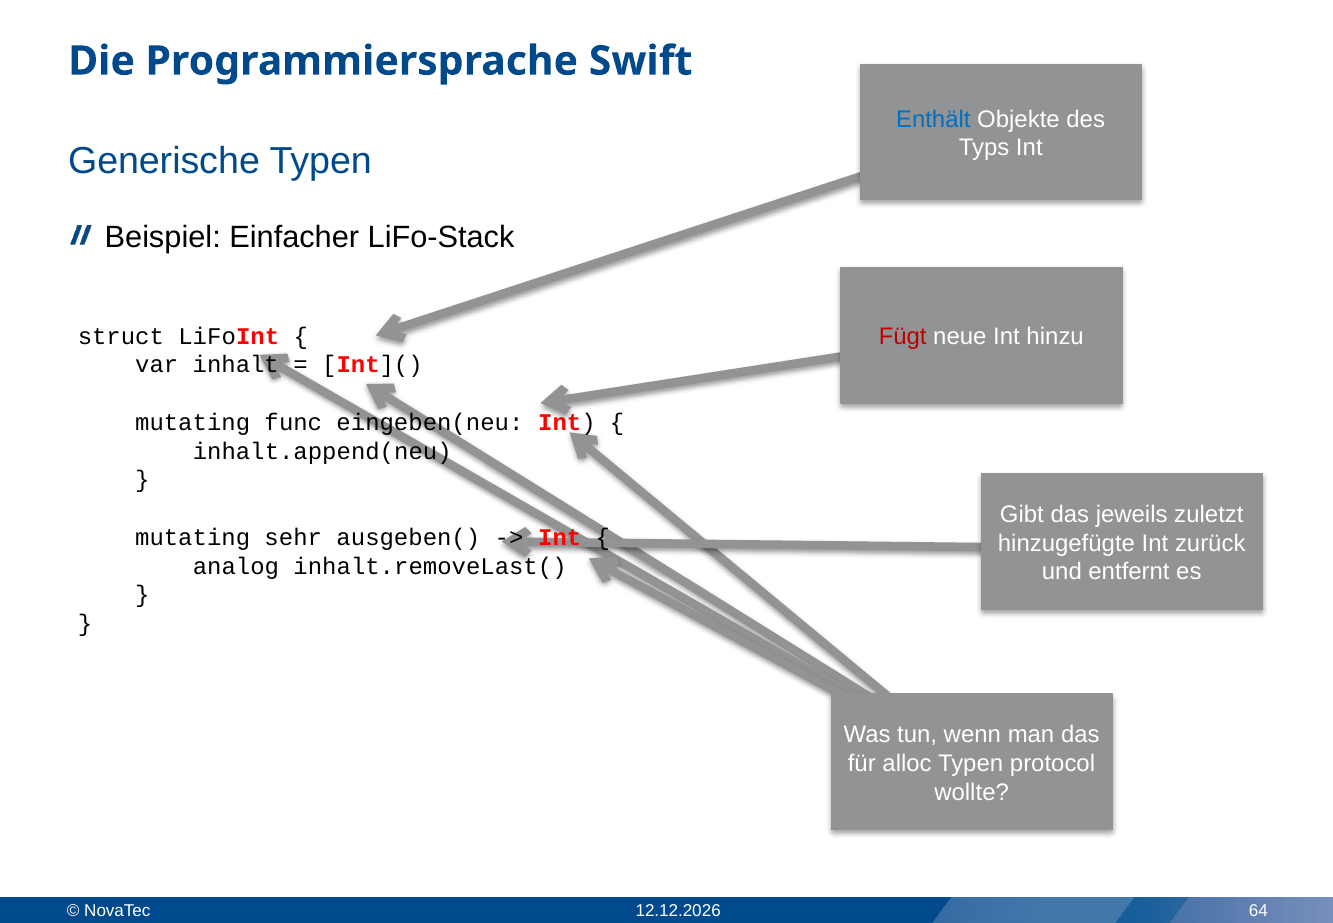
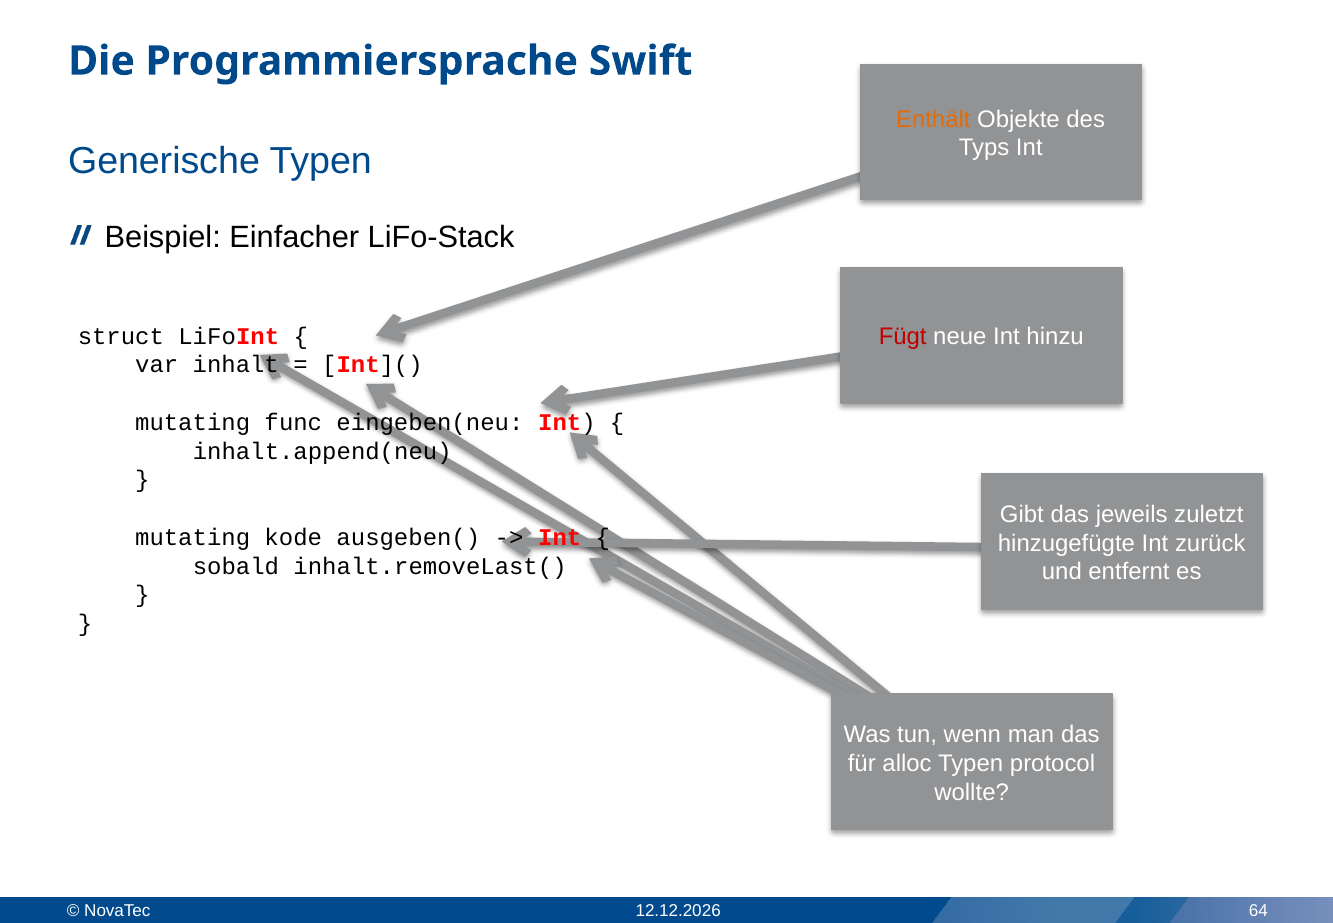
Enthält colour: blue -> orange (933, 119)
sehr: sehr -> kode (293, 537)
analog: analog -> sobald (236, 566)
